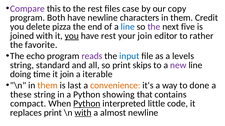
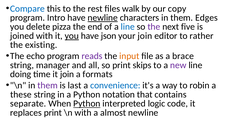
Compare colour: purple -> blue (27, 9)
case: case -> walk (131, 9)
Both: Both -> Intro (56, 18)
newline underline: none -> present (103, 18)
Credit: Credit -> Edges (207, 18)
have rest: rest -> json (109, 36)
favorite: favorite -> existing (41, 45)
input colour: blue -> orange (129, 56)
levels: levels -> brace (183, 56)
standard: standard -> manager (53, 65)
iterable: iterable -> formats (98, 75)
them colour: orange -> purple (48, 86)
convenience colour: orange -> blue (115, 86)
done: done -> robin (200, 86)
showing: showing -> notation (119, 95)
compact: compact -> separate (28, 104)
little: little -> logic (156, 104)
with underline: present -> none (83, 113)
